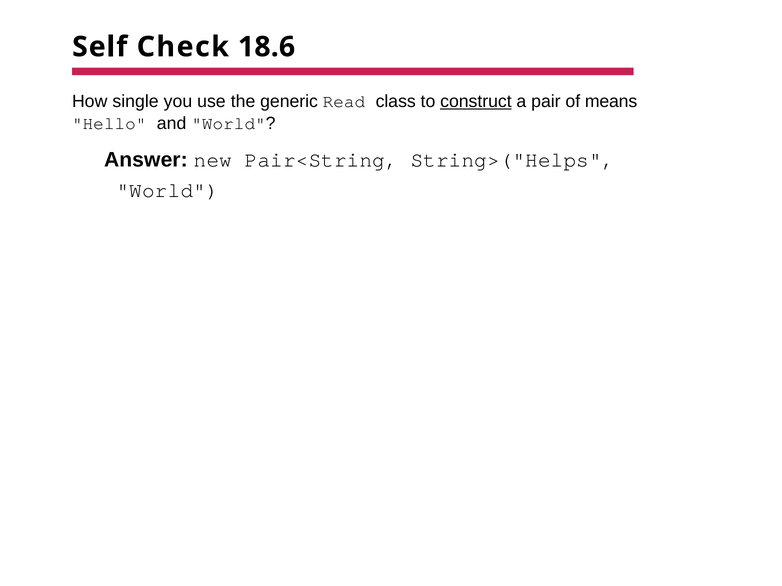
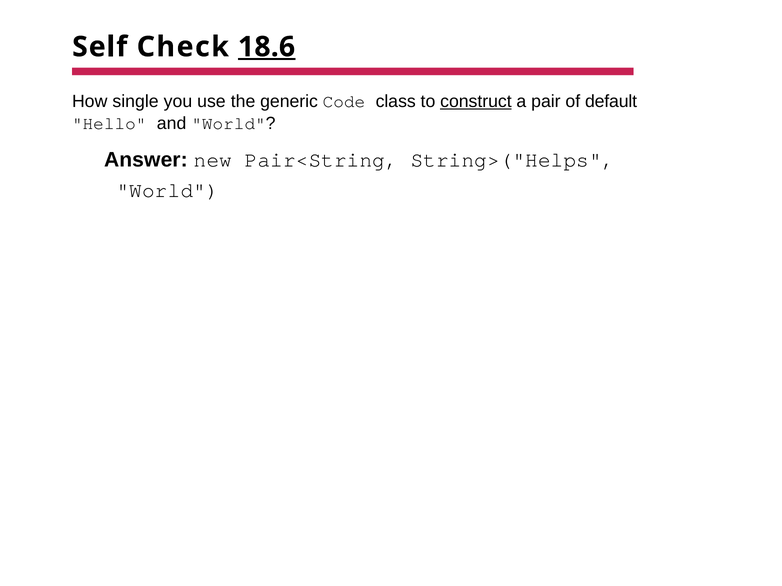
18.6 underline: none -> present (267, 47)
Read: Read -> Code (344, 101)
means: means -> default (611, 101)
